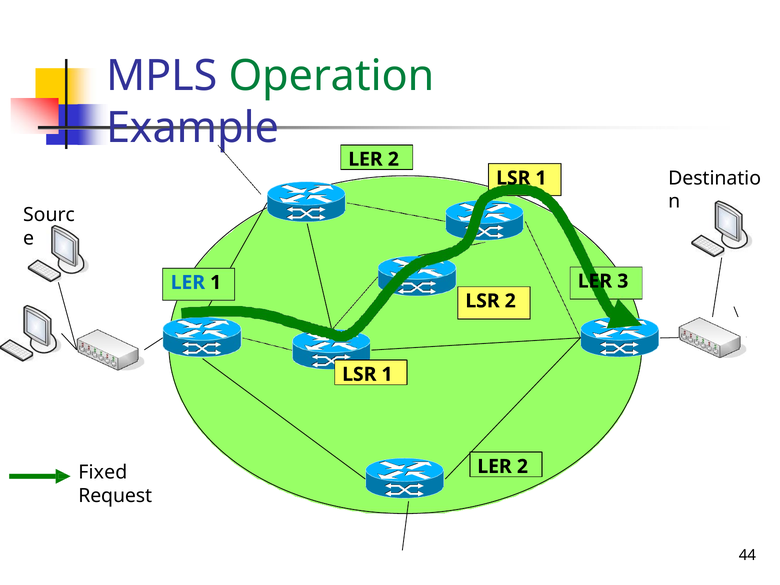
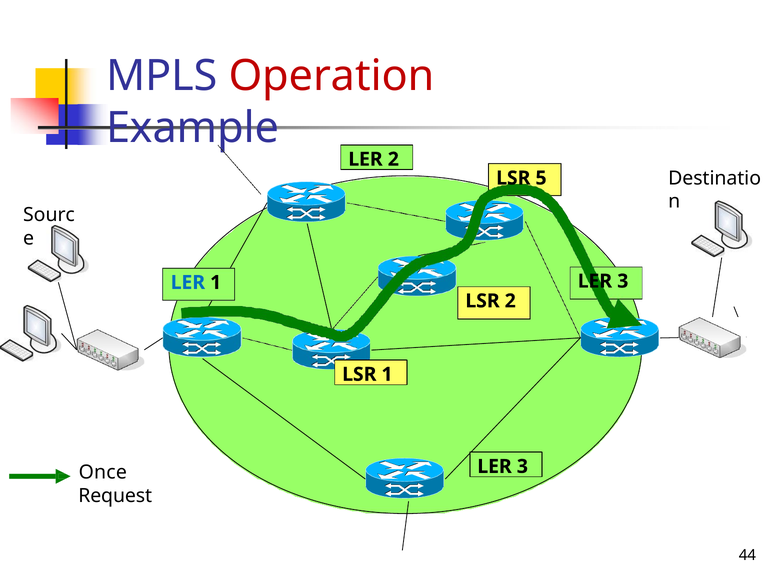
Operation colour: green -> red (332, 76)
1: 1 -> 5 (541, 178)
2: 2 -> 3 (522, 466)
Fixed: Fixed -> Once (103, 473)
